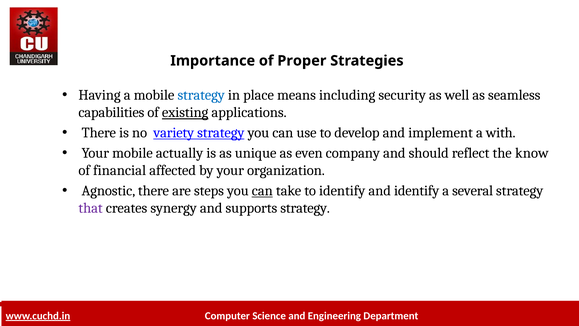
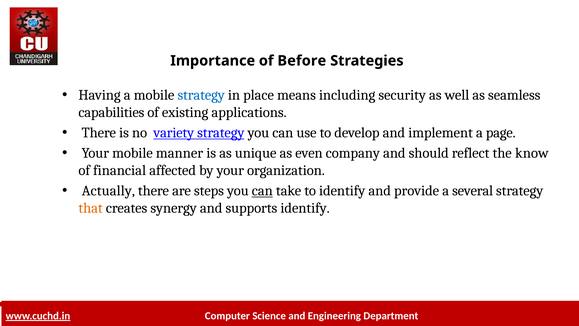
Proper: Proper -> Before (302, 61)
existing underline: present -> none (185, 112)
with: with -> page (501, 133)
actually: actually -> manner (180, 153)
Agnostic: Agnostic -> Actually (108, 191)
and identify: identify -> provide (417, 191)
that colour: purple -> orange (91, 208)
supports strategy: strategy -> identify (305, 208)
